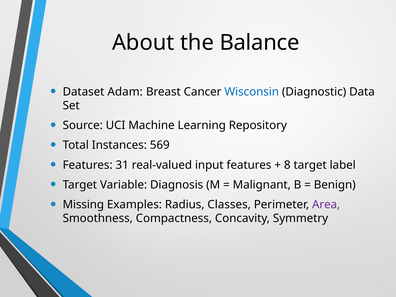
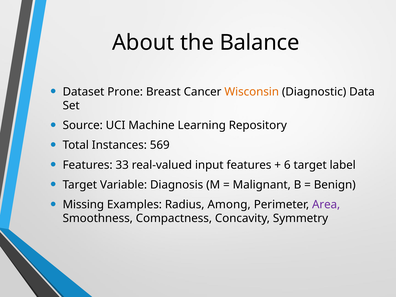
Adam: Adam -> Prone (125, 92)
Wisconsin colour: blue -> orange (252, 92)
31: 31 -> 33 (122, 165)
8: 8 -> 6 (287, 165)
Classes: Classes -> Among (229, 205)
